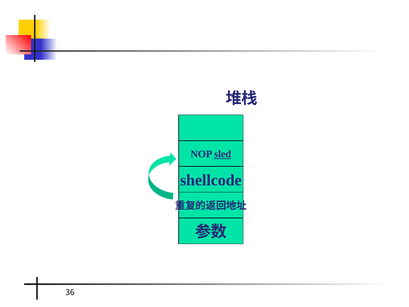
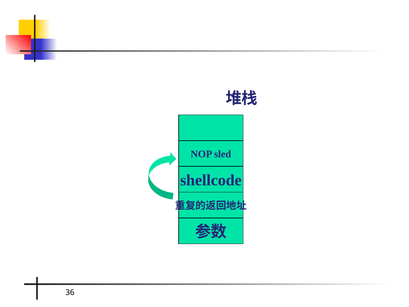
sled underline: present -> none (223, 154)
